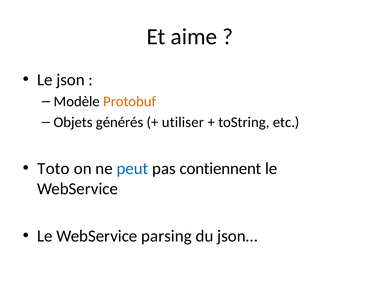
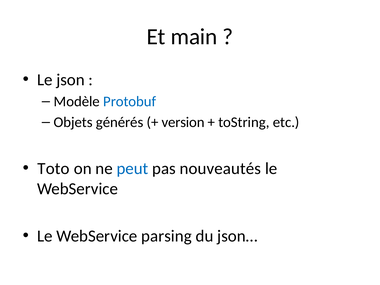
aime: aime -> main (194, 37)
Protobuf colour: orange -> blue (130, 102)
utiliser: utiliser -> version (183, 122)
contiennent: contiennent -> nouveautés (220, 168)
